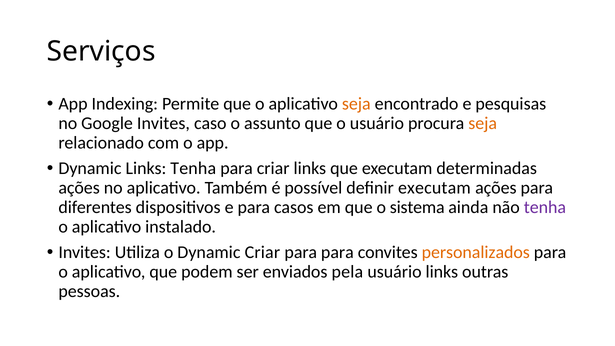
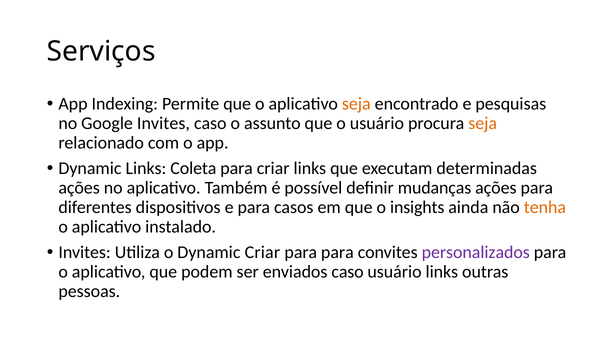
Links Tenha: Tenha -> Coleta (193, 169)
definir executam: executam -> mudanças (435, 188)
sistema: sistema -> insights (417, 207)
tenha colour: purple -> orange (545, 207)
personalizados colour: orange -> purple (476, 252)
enviados pela: pela -> caso (348, 272)
